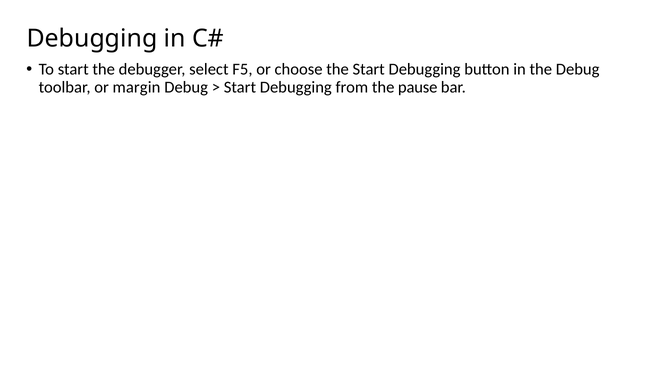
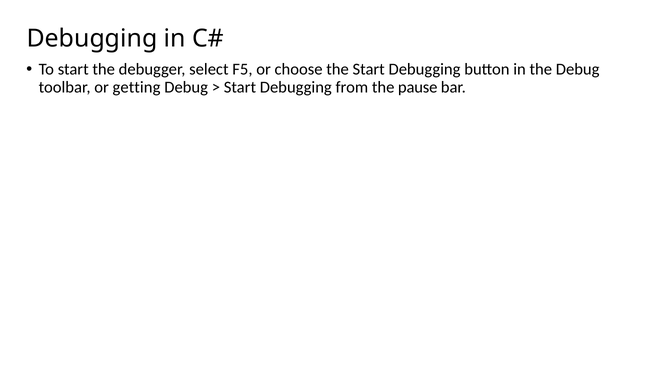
margin: margin -> getting (137, 87)
